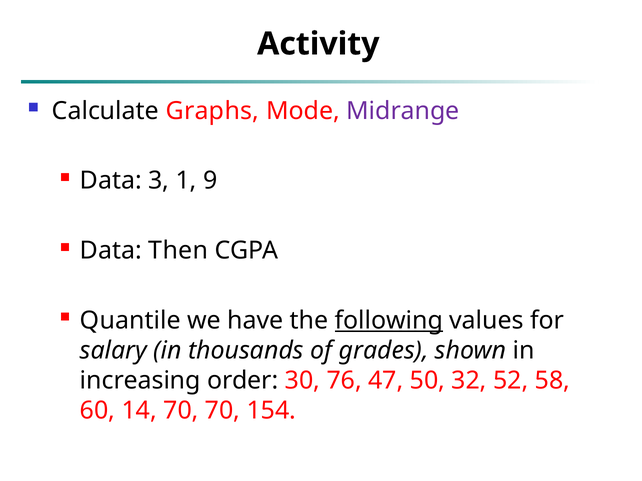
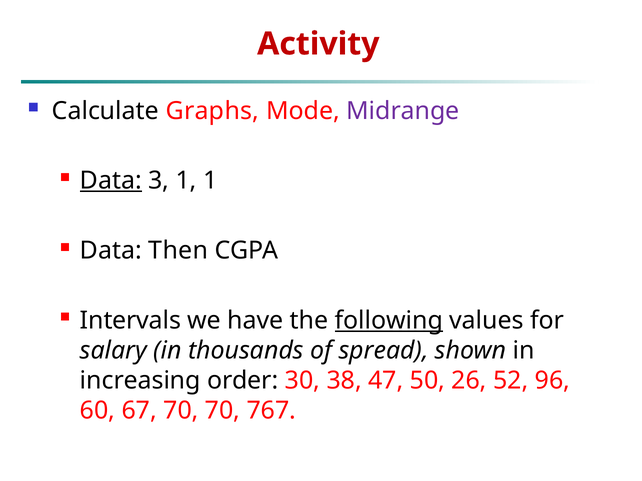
Activity colour: black -> red (318, 44)
Data underline: none -> present (111, 181)
1 9: 9 -> 1 (210, 181)
Quantile: Quantile -> Intervals (131, 321)
grades: grades -> spread (384, 351)
76: 76 -> 38 (344, 381)
32: 32 -> 26 (469, 381)
58: 58 -> 96 (552, 381)
14: 14 -> 67 (139, 411)
154: 154 -> 767 (271, 411)
